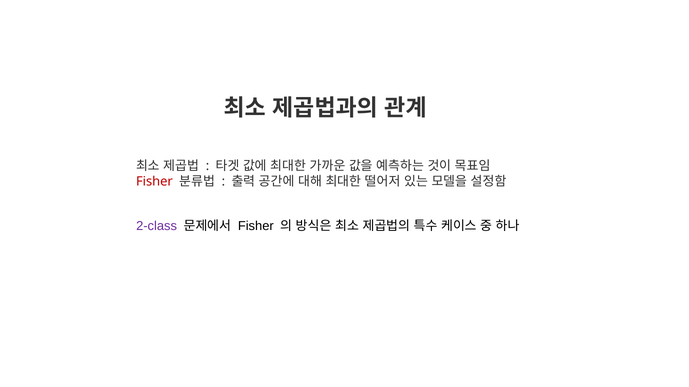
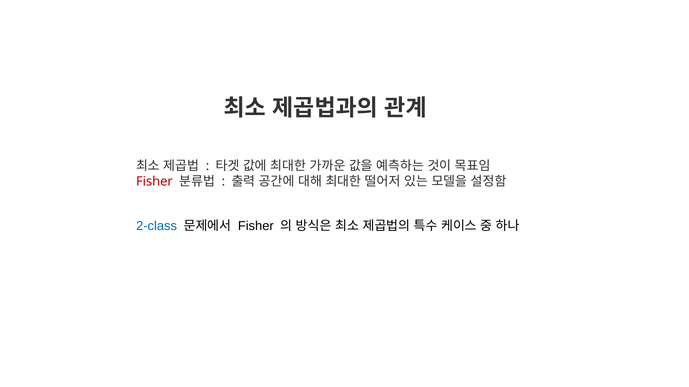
2-class colour: purple -> blue (157, 227)
